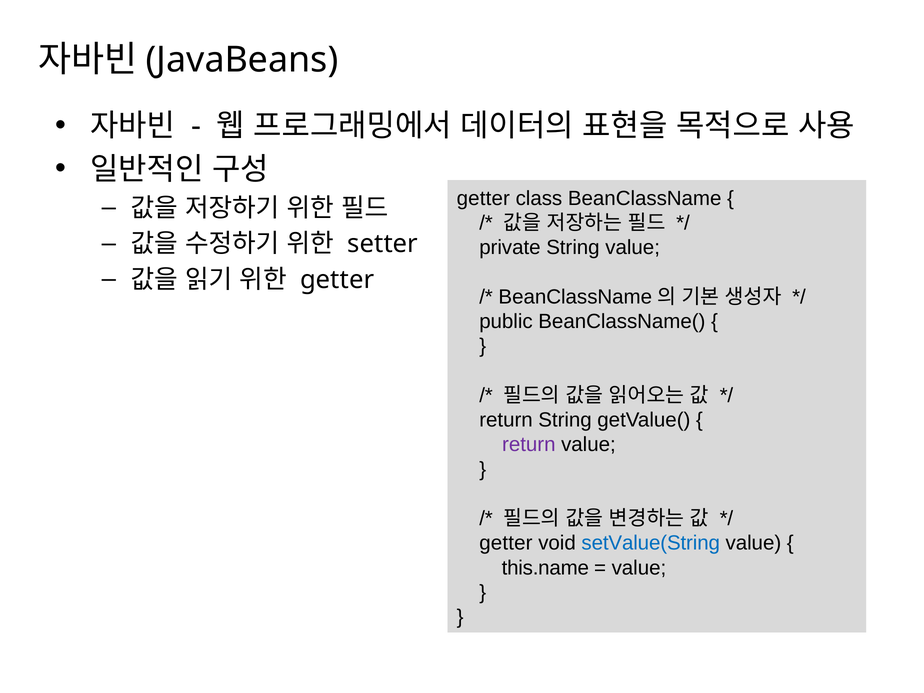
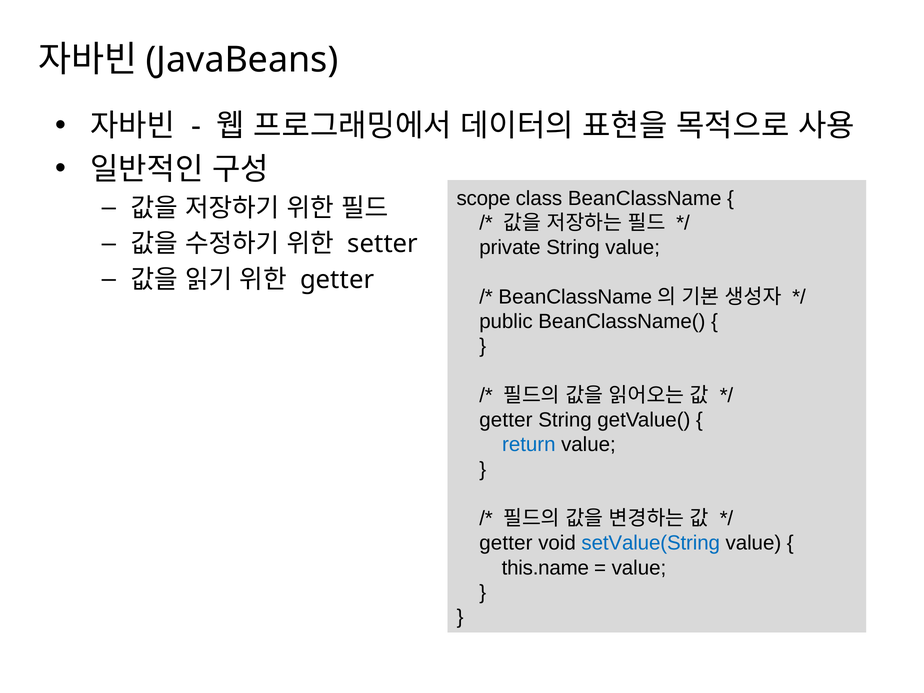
getter: getter -> scope (483, 198)
return: return -> getter (506, 420)
return colour: purple -> blue (529, 445)
